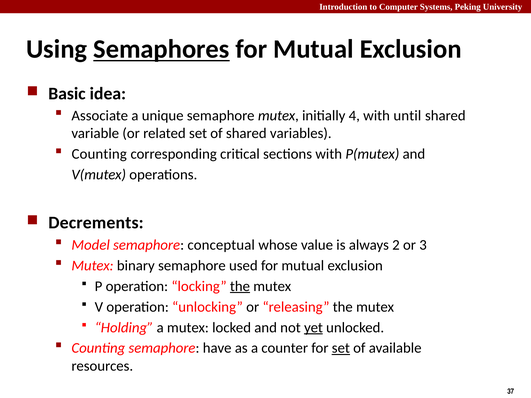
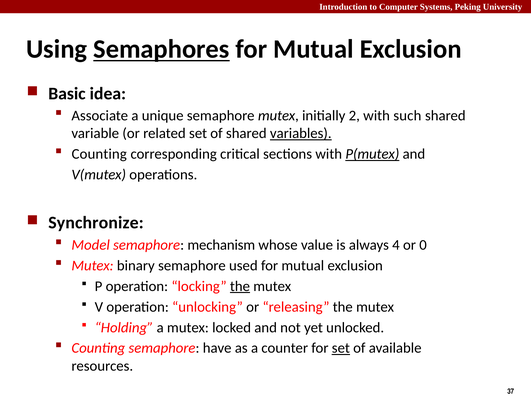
4: 4 -> 2 (354, 116)
until: until -> such (407, 116)
variables underline: none -> present (301, 134)
P(mutex underline: none -> present (372, 154)
Decrements: Decrements -> Synchronize (96, 223)
conceptual: conceptual -> mechanism (221, 245)
2: 2 -> 4 (396, 245)
3: 3 -> 0 (423, 245)
yet underline: present -> none (313, 328)
